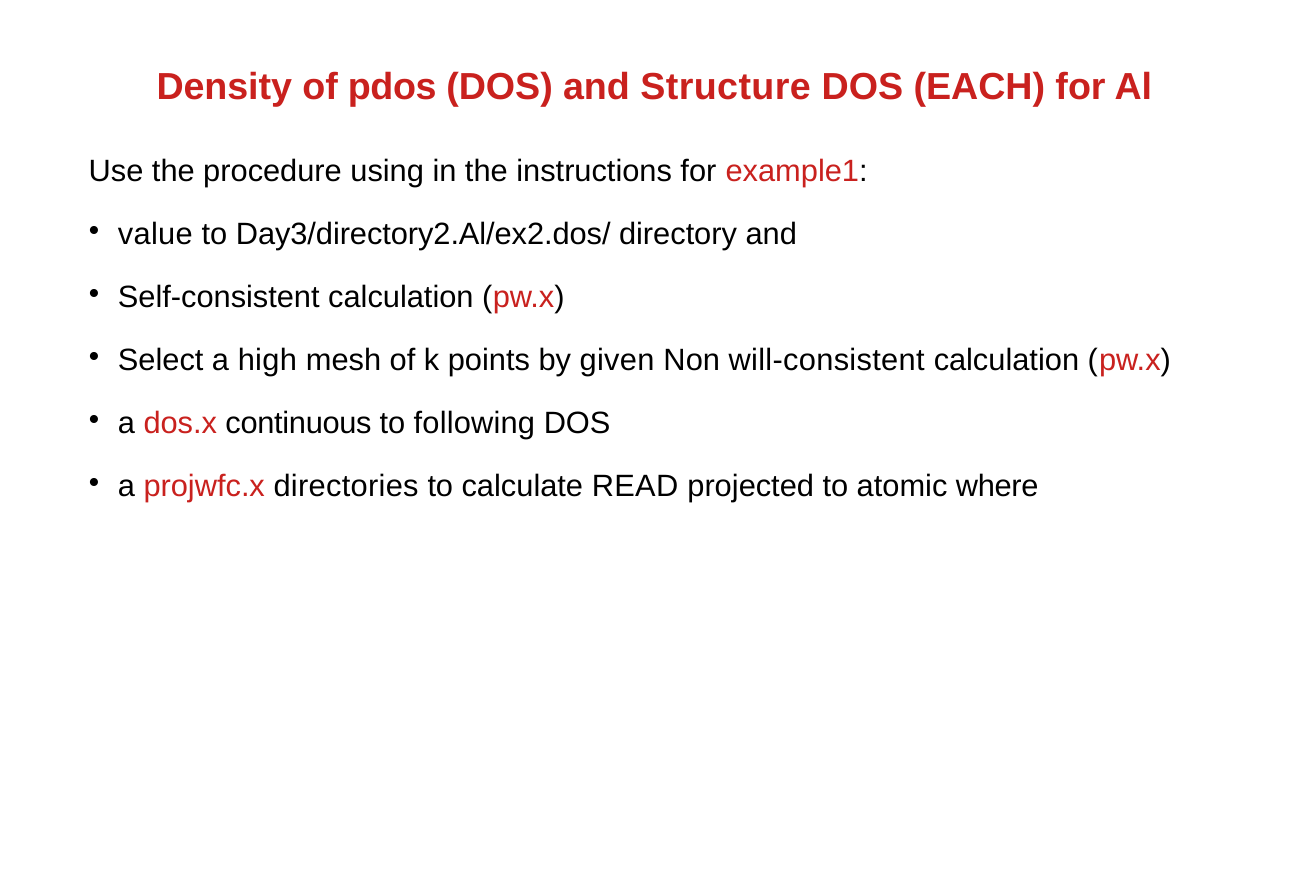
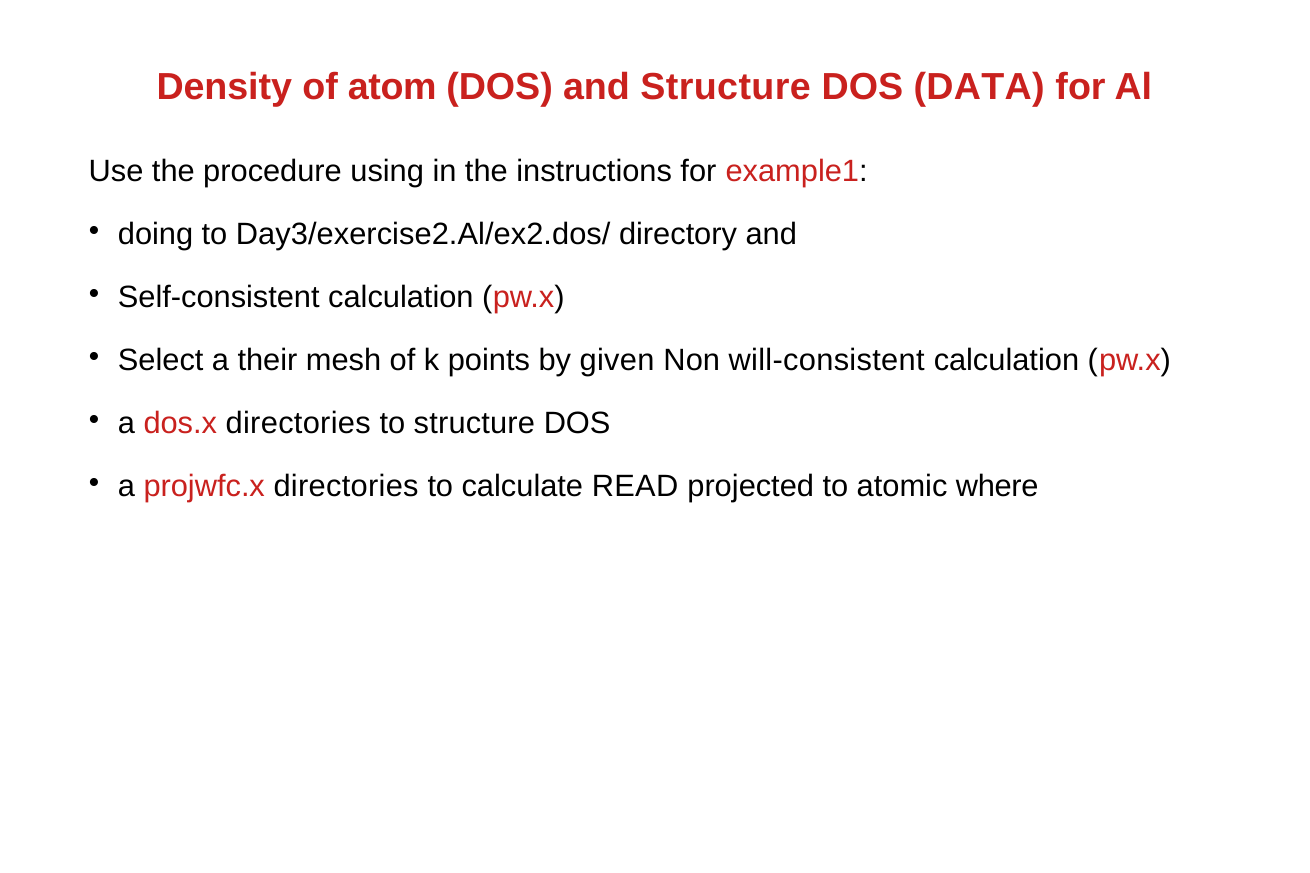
pdos: pdos -> atom (392, 87)
EACH: EACH -> DATA (979, 87)
value: value -> doing (156, 234)
Day3/directory2.Al/ex2.dos/: Day3/directory2.Al/ex2.dos/ -> Day3/exercise2.Al/ex2.dos/ (423, 234)
high: high -> their (267, 360)
dos.x continuous: continuous -> directories (298, 423)
to following: following -> structure (474, 423)
